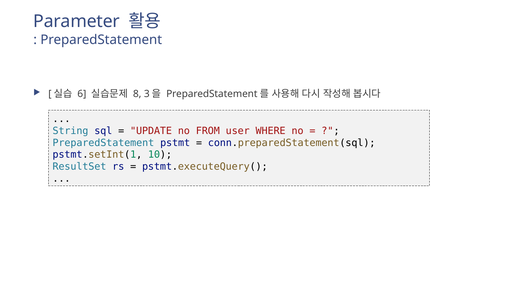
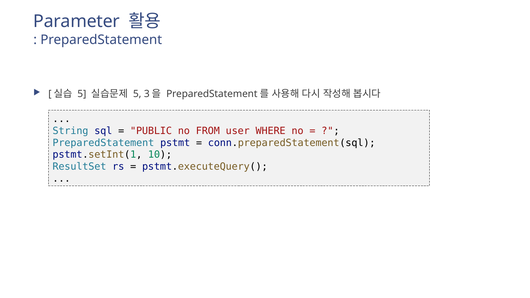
6: 6 -> 5 (82, 94)
8: 8 -> 5 (137, 94)
UPDATE: UPDATE -> PUBLIC (151, 131)
